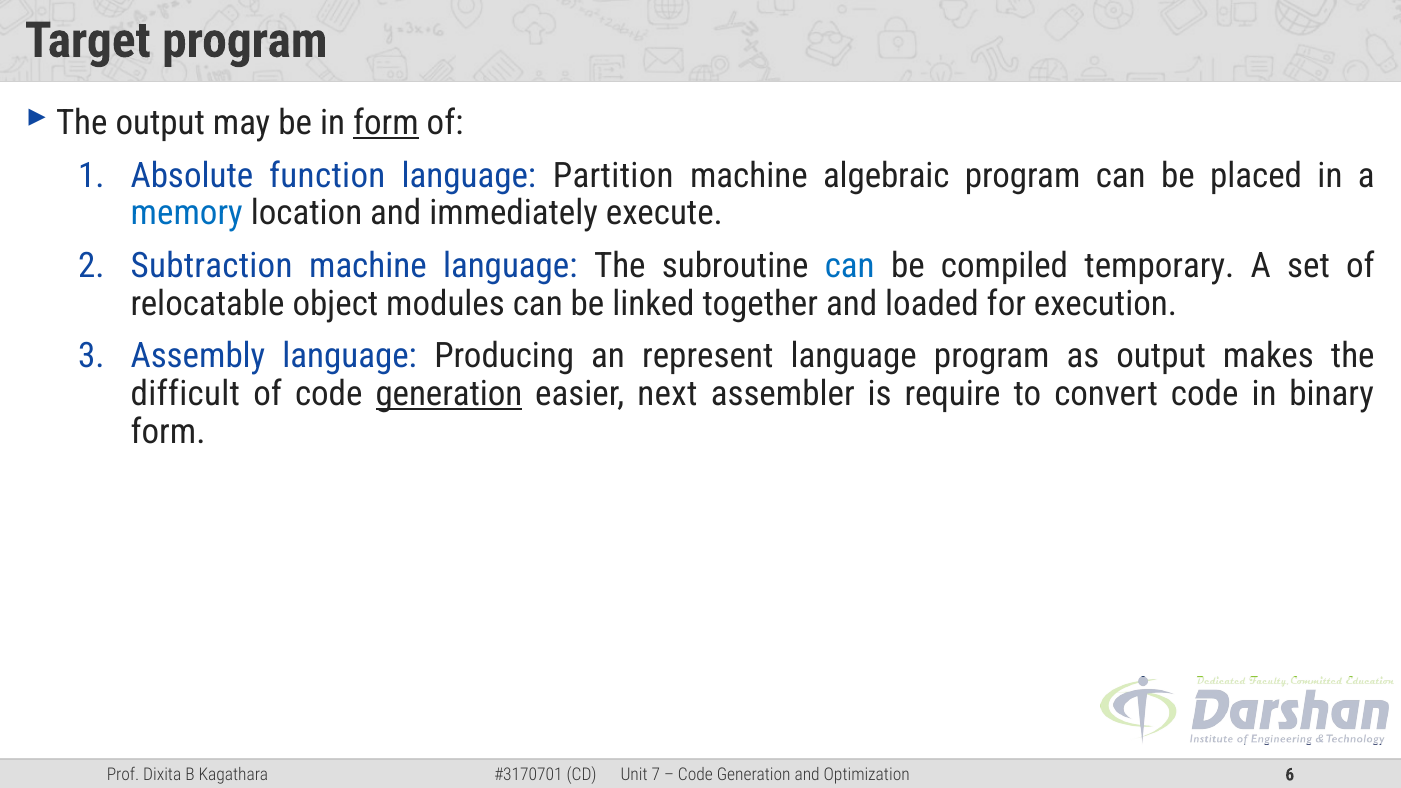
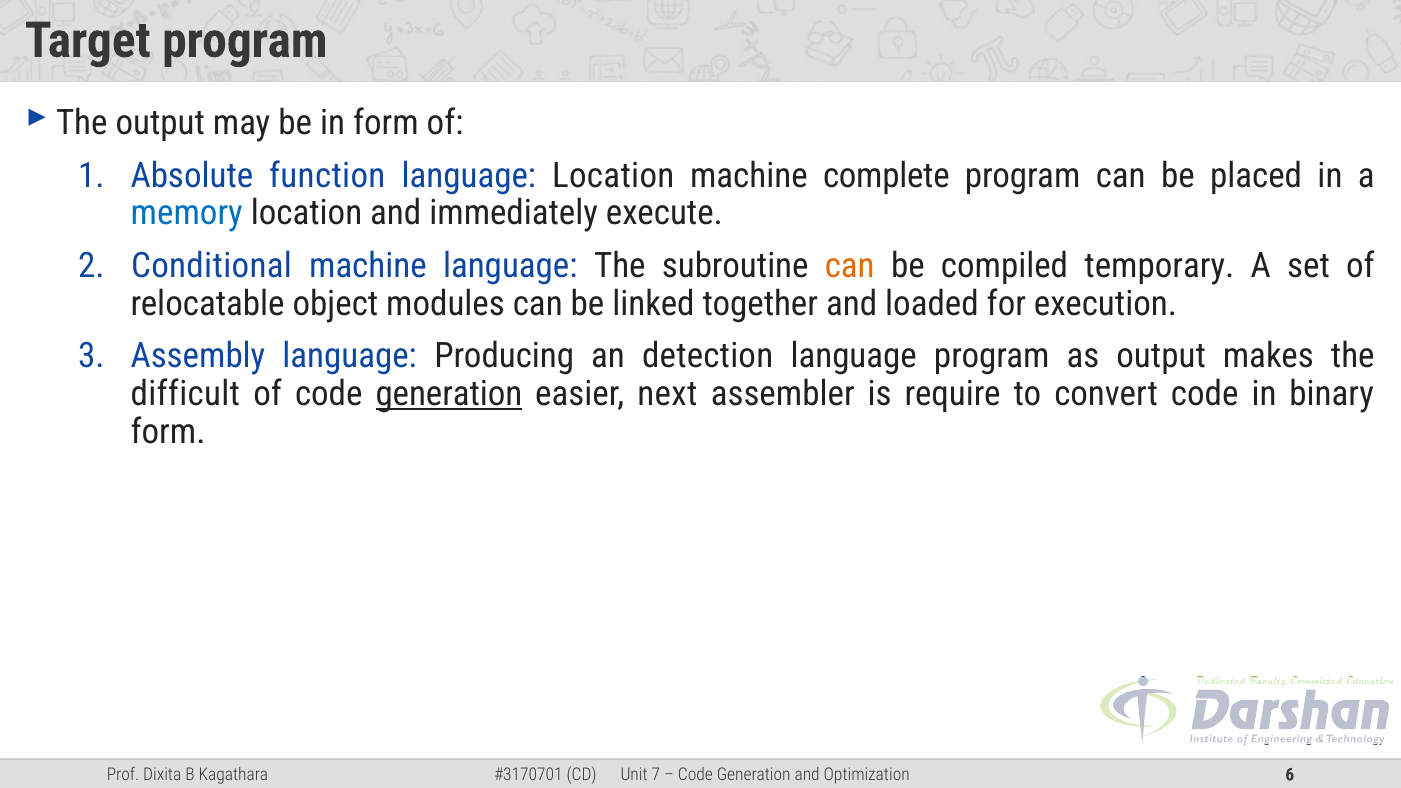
form underline: present -> none (386, 123)
language Partition: Partition -> Location (613, 176)
algebraic: algebraic -> complete (886, 176)
Subtraction: Subtraction -> Conditional (212, 266)
can colour: blue -> orange (850, 266)
represent: represent -> detection (708, 356)
